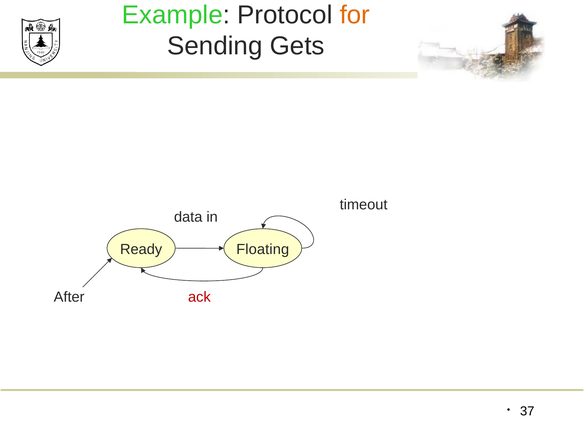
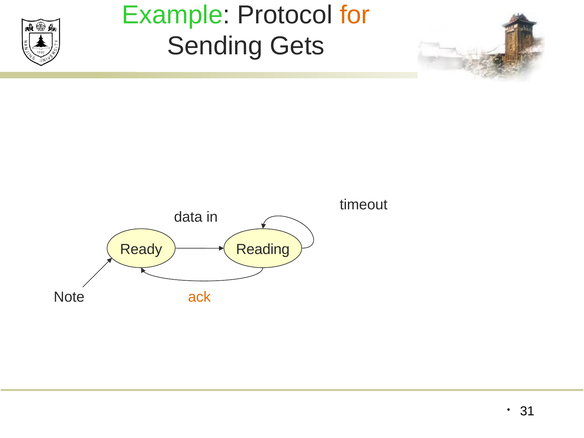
Floating: Floating -> Reading (263, 249)
After: After -> Note (69, 297)
ack colour: red -> orange (199, 297)
37: 37 -> 31 (527, 411)
